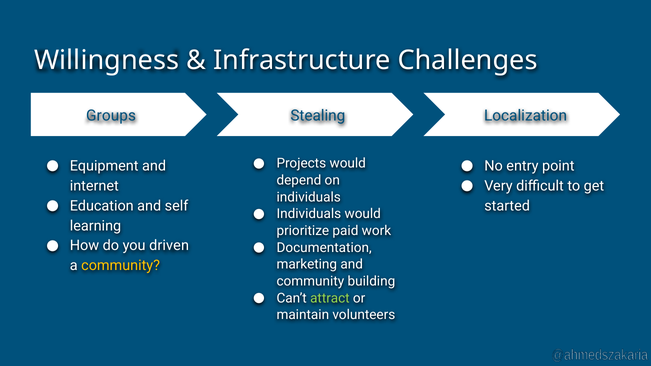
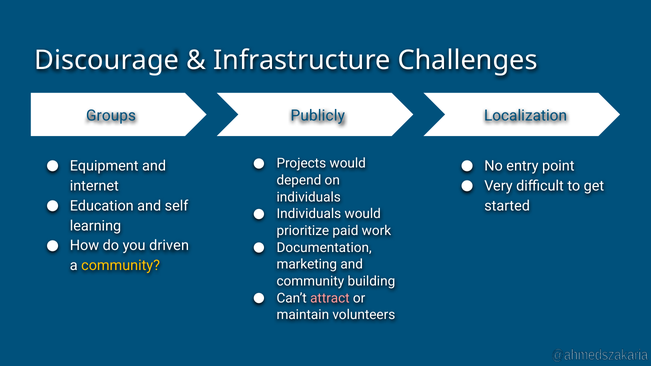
Willingness: Willingness -> Discourage (107, 61)
Stealing: Stealing -> Publicly (318, 116)
attract colour: light green -> pink (330, 298)
